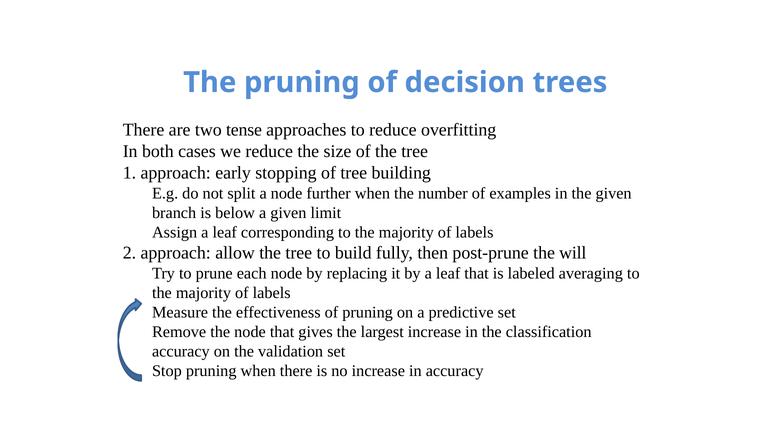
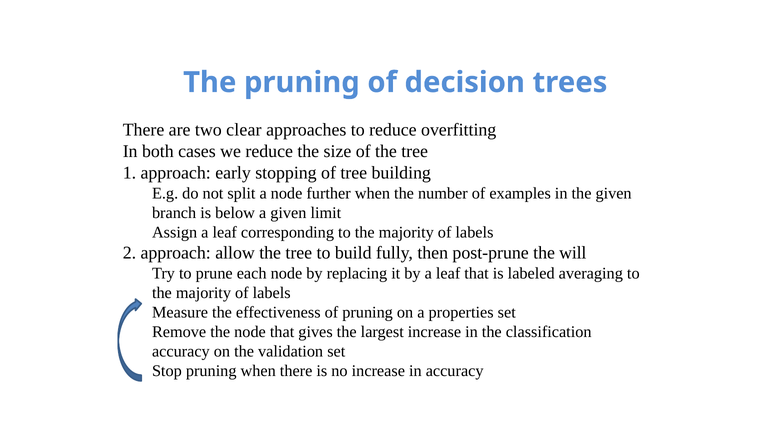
tense: tense -> clear (244, 130)
predictive: predictive -> properties (461, 312)
